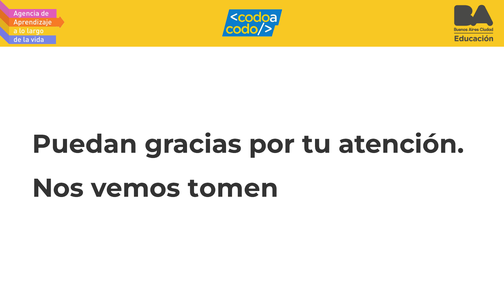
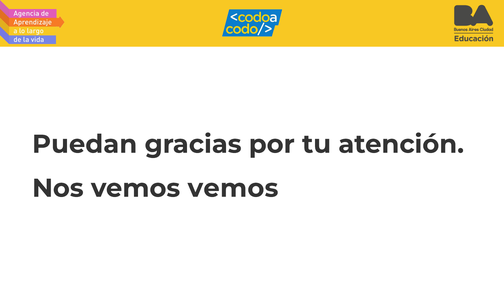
vemos tomen: tomen -> vemos (233, 189)
